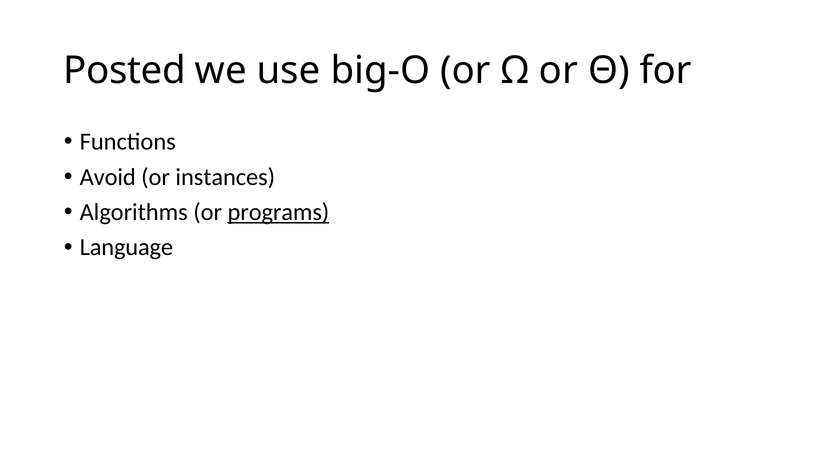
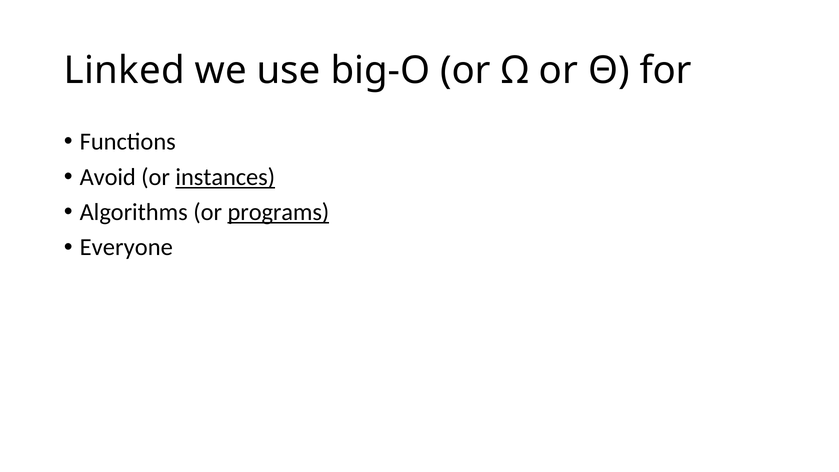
Posted: Posted -> Linked (124, 70)
instances underline: none -> present (225, 177)
Language: Language -> Everyone (126, 247)
